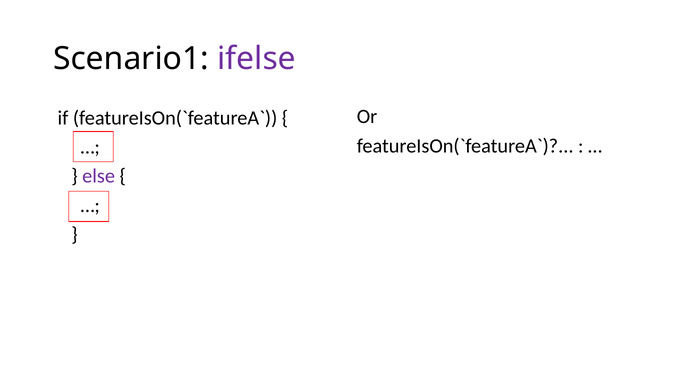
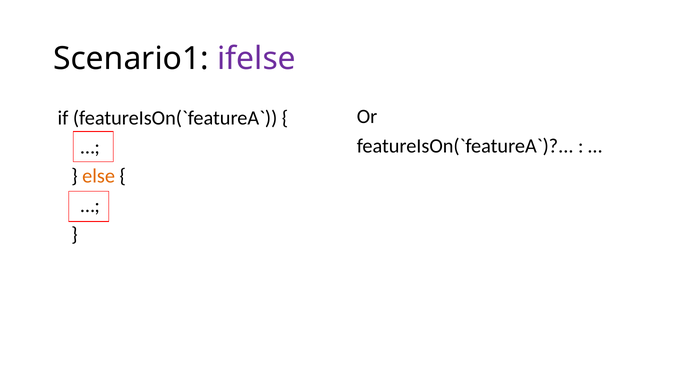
else colour: purple -> orange (99, 176)
